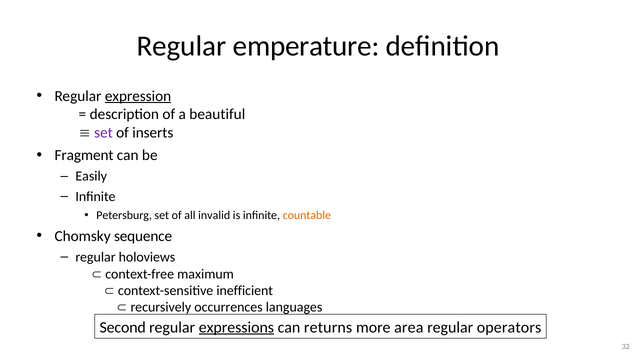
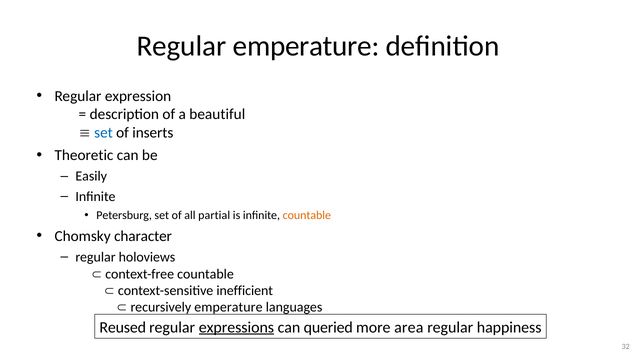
expression underline: present -> none (138, 96)
set colour: purple -> blue (103, 133)
Fragment: Fragment -> Theoretic (84, 155)
invalid: invalid -> partial (214, 216)
sequence: sequence -> character (143, 236)
context-free maximum: maximum -> countable (206, 274)
recursively occurrences: occurrences -> emperature (228, 308)
Second: Second -> Reused (123, 328)
returns: returns -> queried (328, 328)
operators: operators -> happiness (509, 328)
